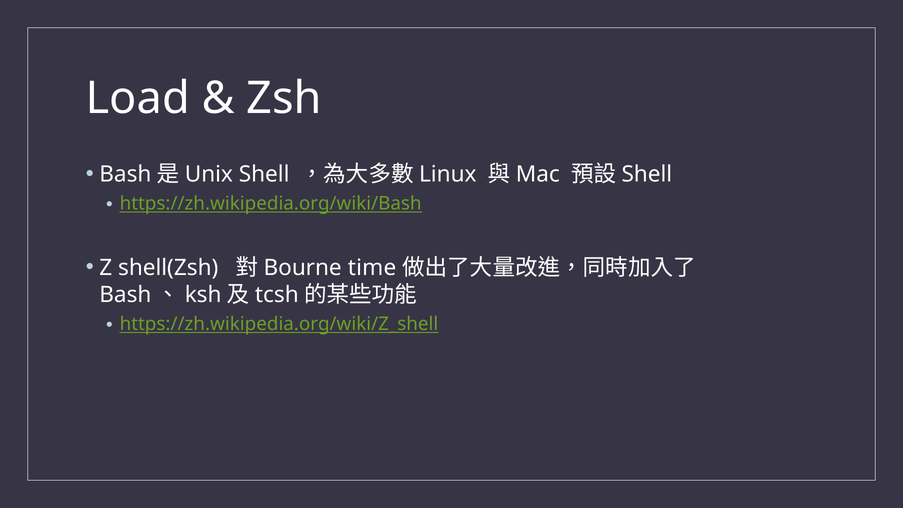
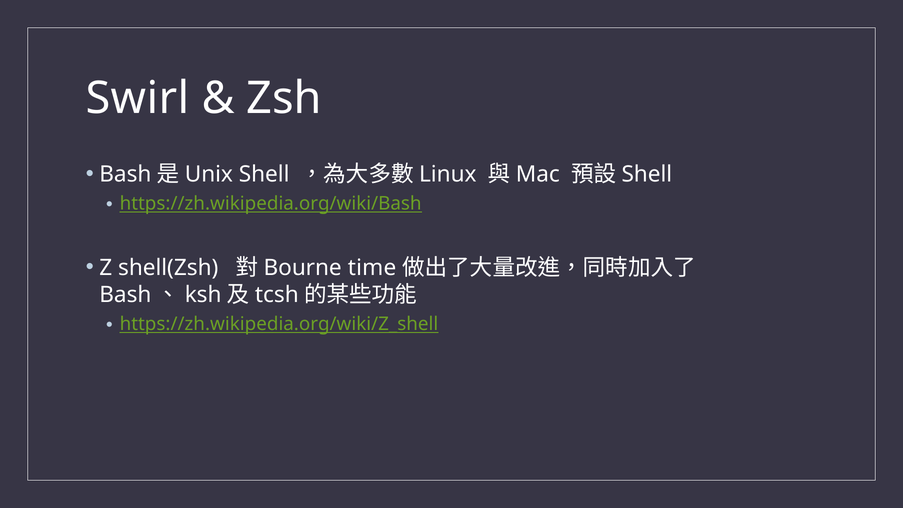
Load: Load -> Swirl (138, 98)
